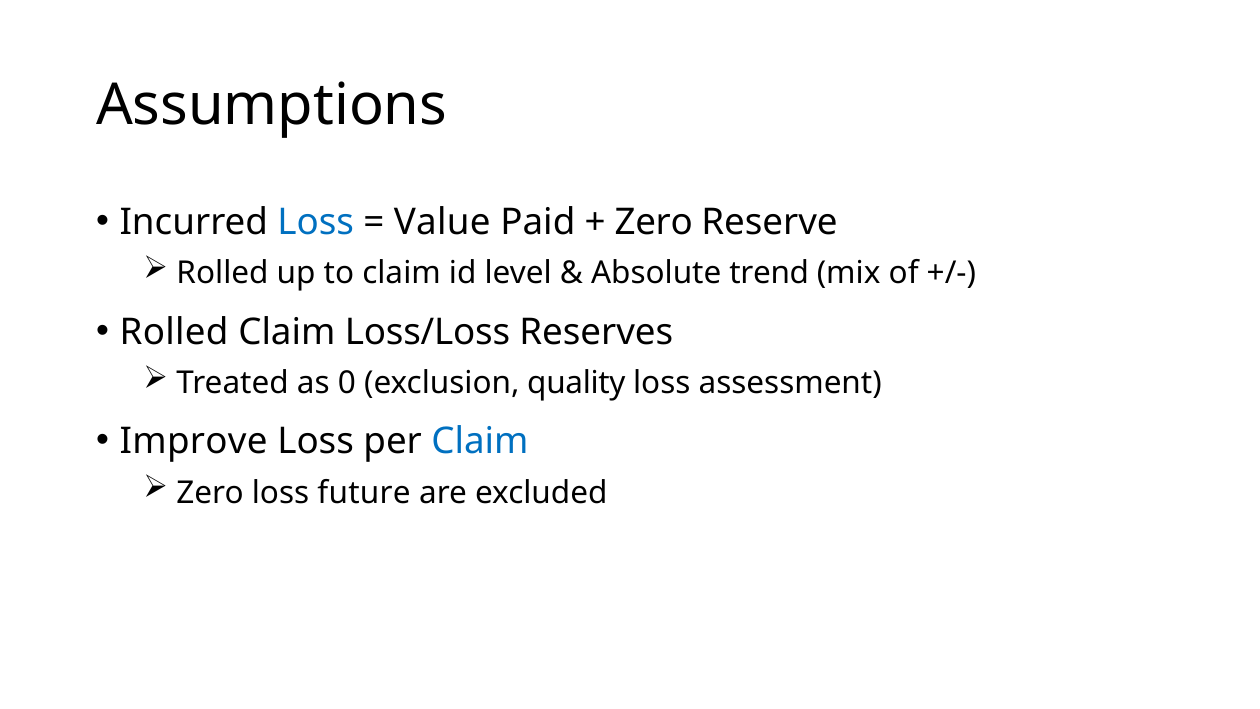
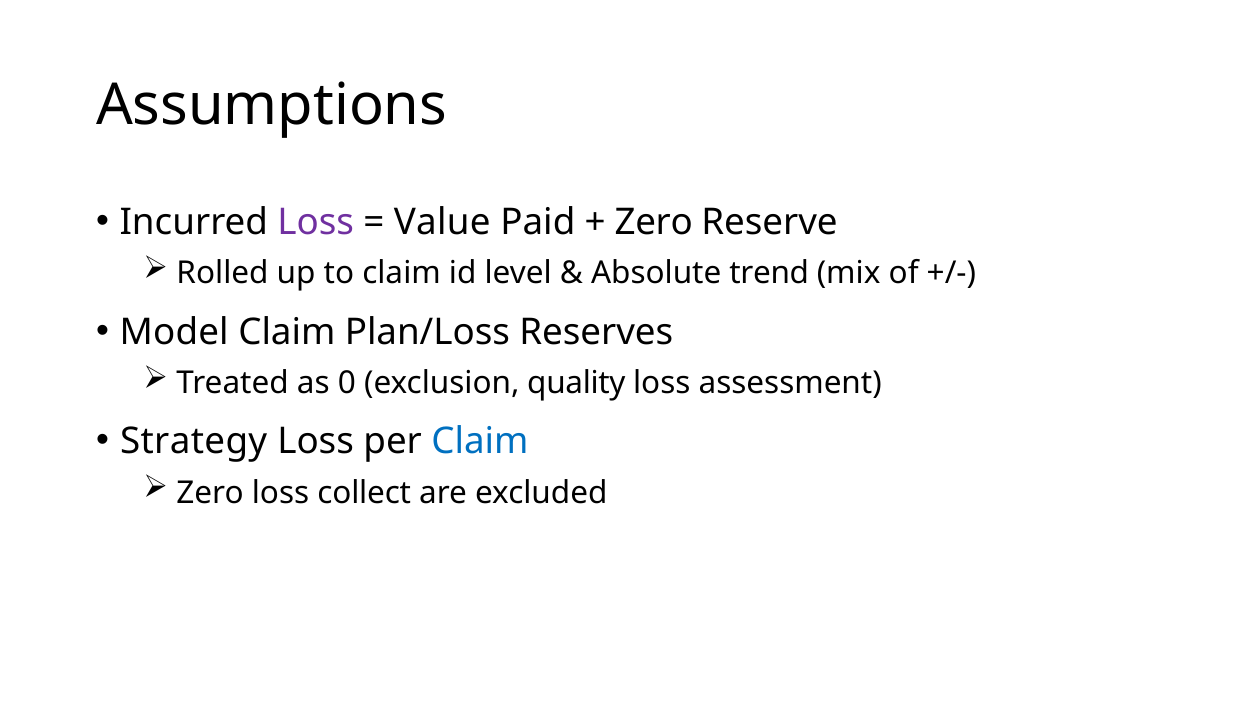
Loss colour: blue -> purple (316, 222)
Rolled: Rolled -> Model (174, 332)
Loss/Loss: Loss/Loss -> Plan/Loss (427, 332)
Improve: Improve -> Strategy (194, 442)
future: future -> collect (364, 492)
